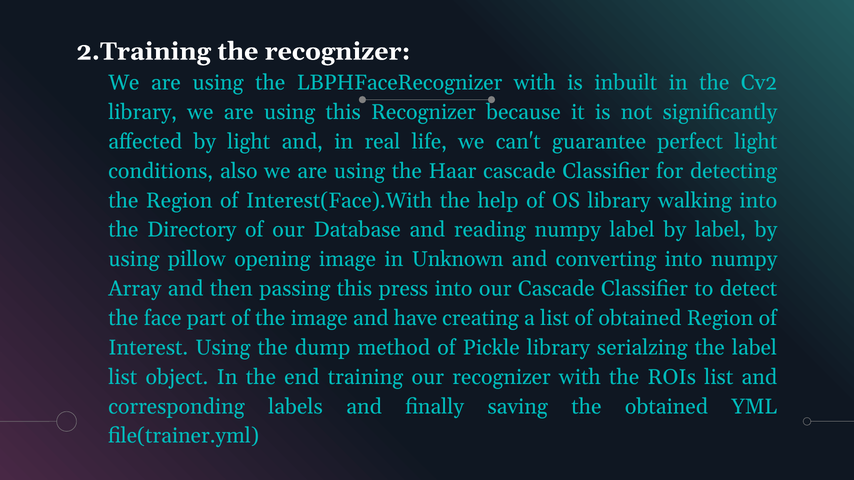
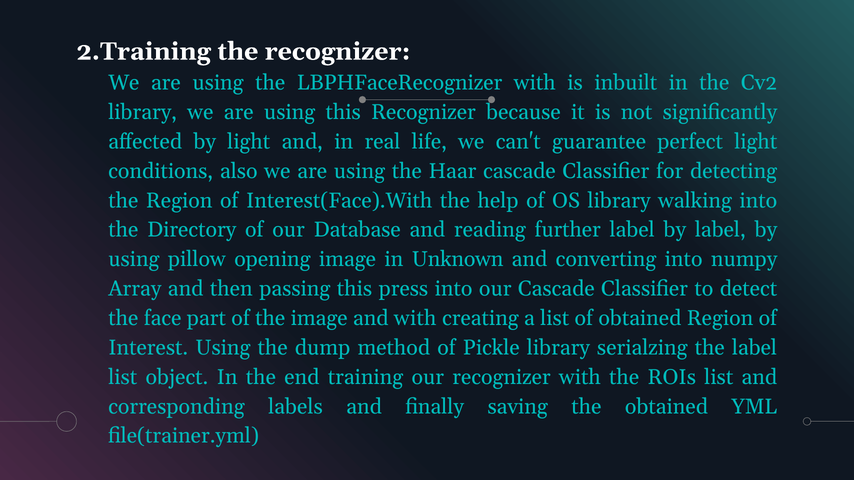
reading numpy: numpy -> further (568, 230)
and have: have -> with (415, 318)
